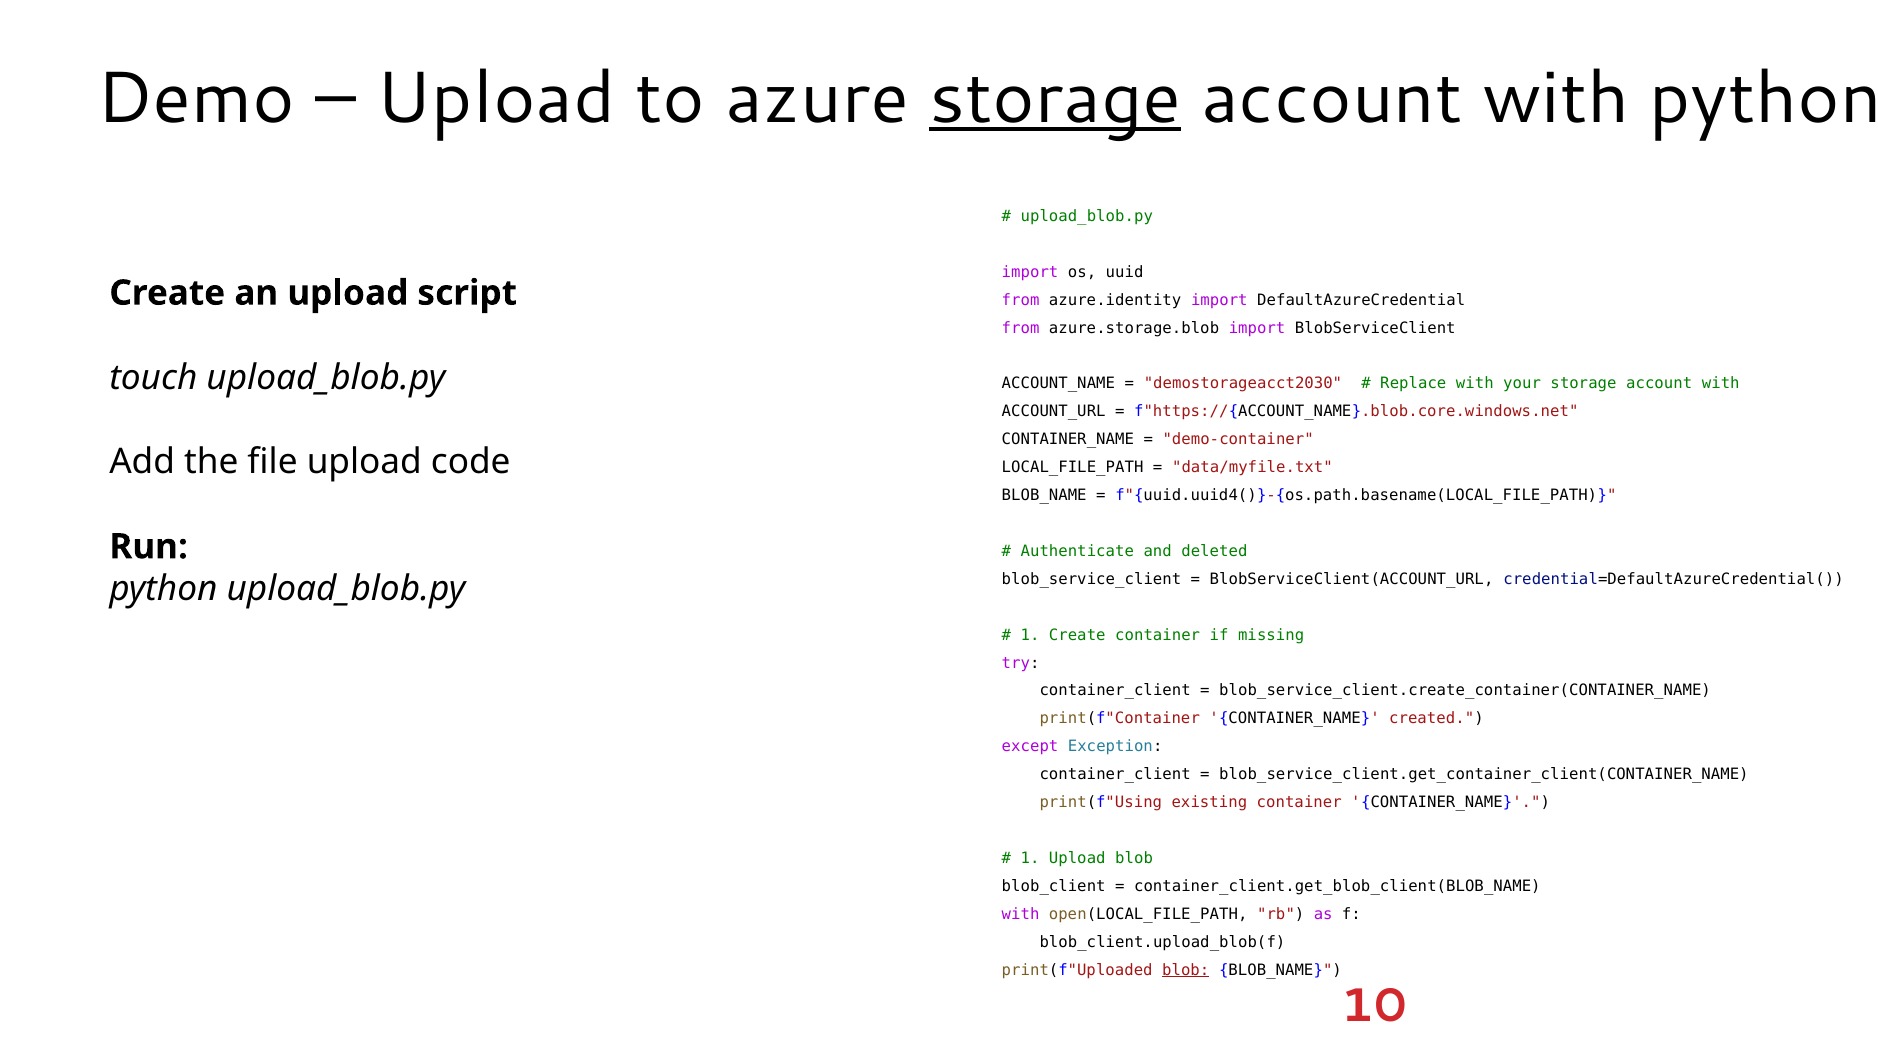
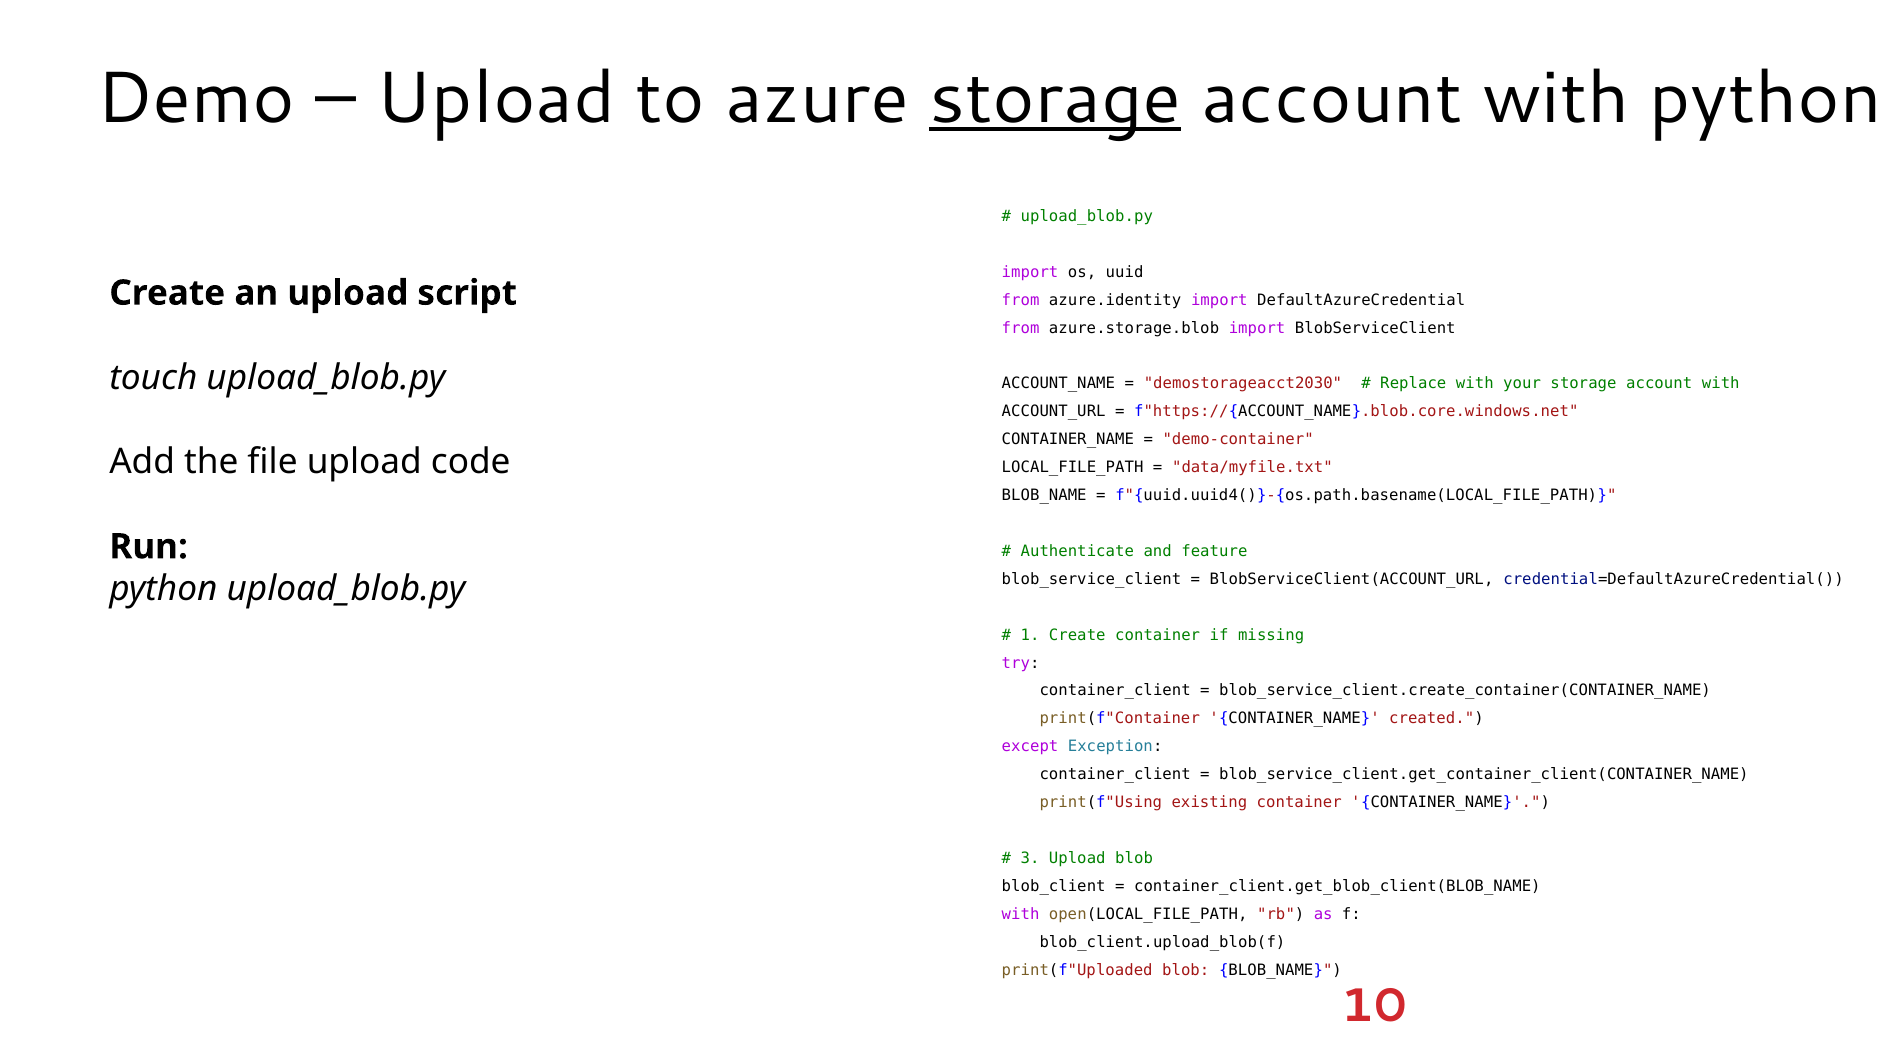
deleted: deleted -> feature (1214, 551)
1: 1 -> 3 (1030, 858)
blob underline: present -> none (1186, 969)
